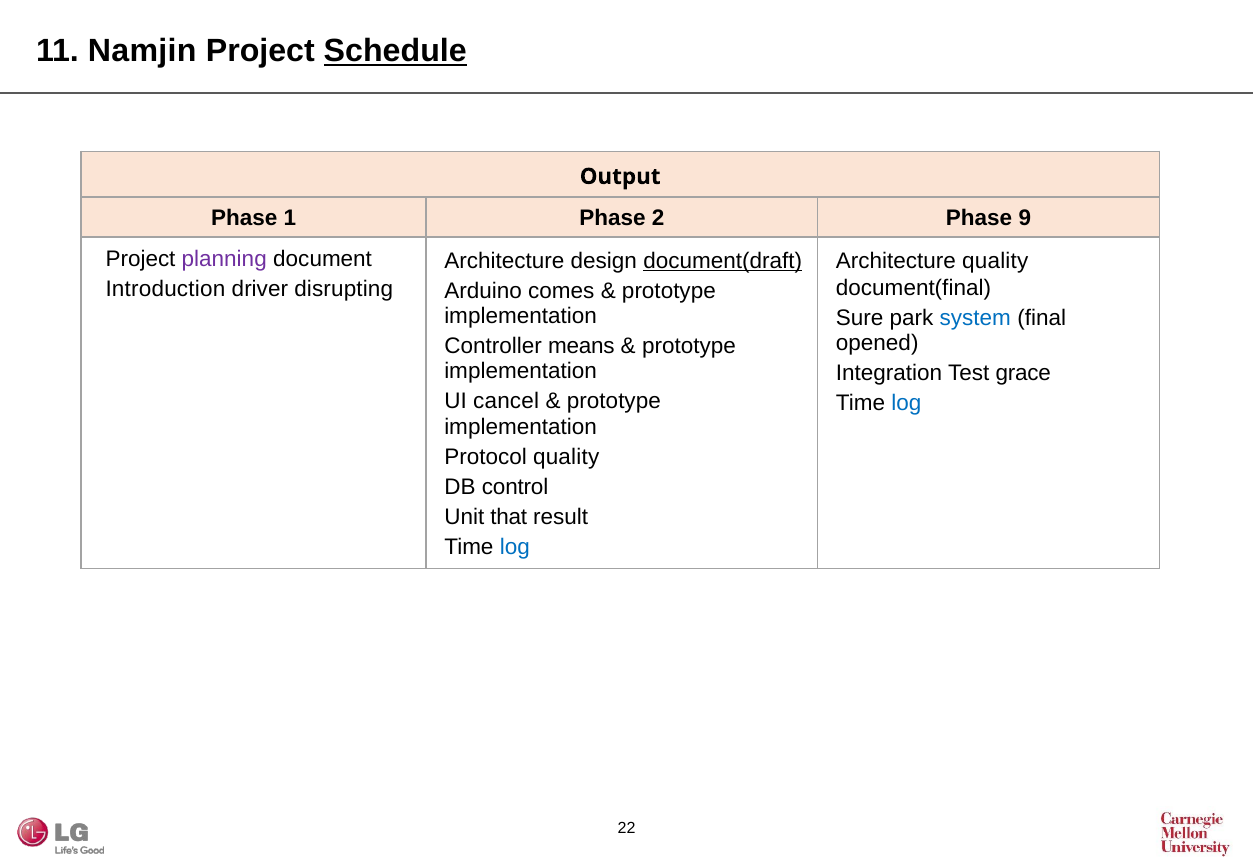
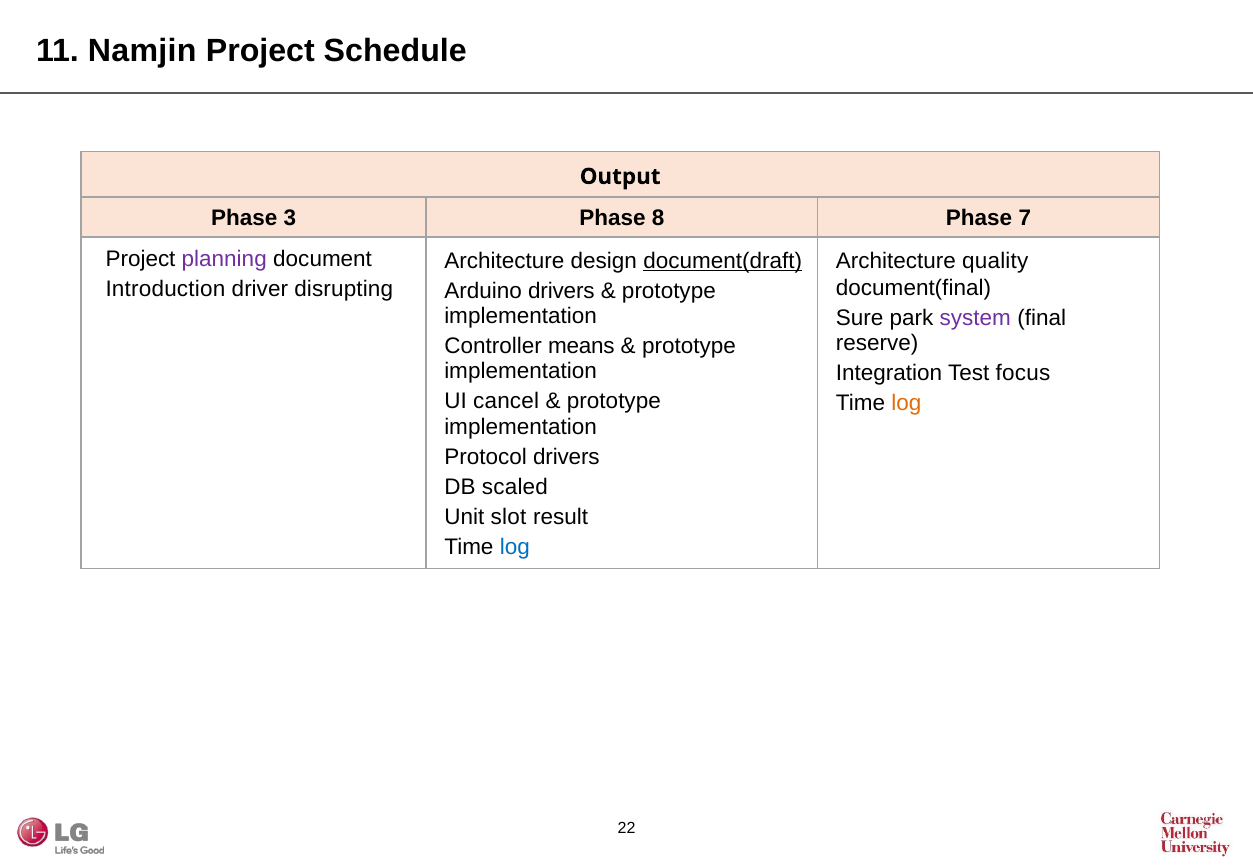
Schedule underline: present -> none (395, 51)
1: 1 -> 3 (290, 218)
2: 2 -> 8 (658, 218)
9: 9 -> 7 (1025, 218)
Arduino comes: comes -> drivers (561, 291)
system colour: blue -> purple (975, 318)
opened: opened -> reserve (877, 343)
grace: grace -> focus (1023, 373)
log colour: blue -> orange (906, 403)
Protocol quality: quality -> drivers (566, 457)
control: control -> scaled (515, 487)
that: that -> slot (509, 517)
